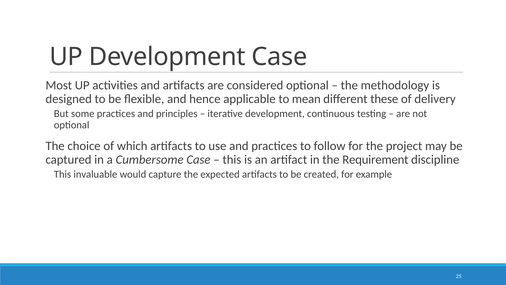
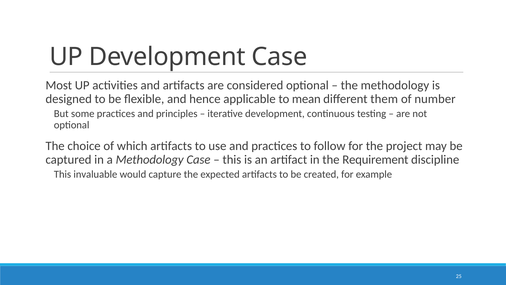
these: these -> them (384, 99)
delivery: delivery -> number (435, 99)
a Cumbersome: Cumbersome -> Methodology (150, 160)
